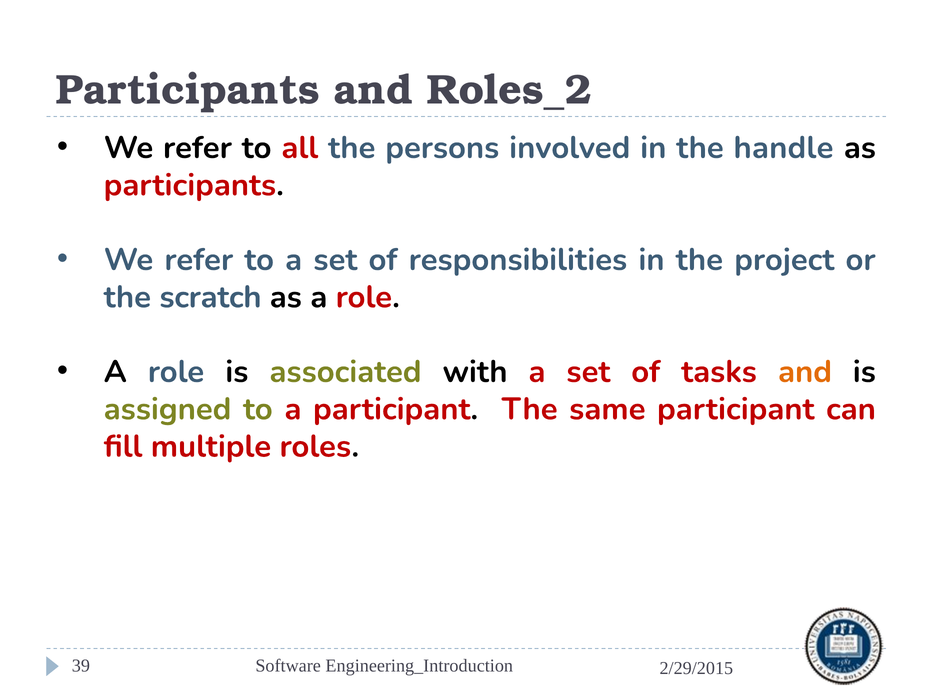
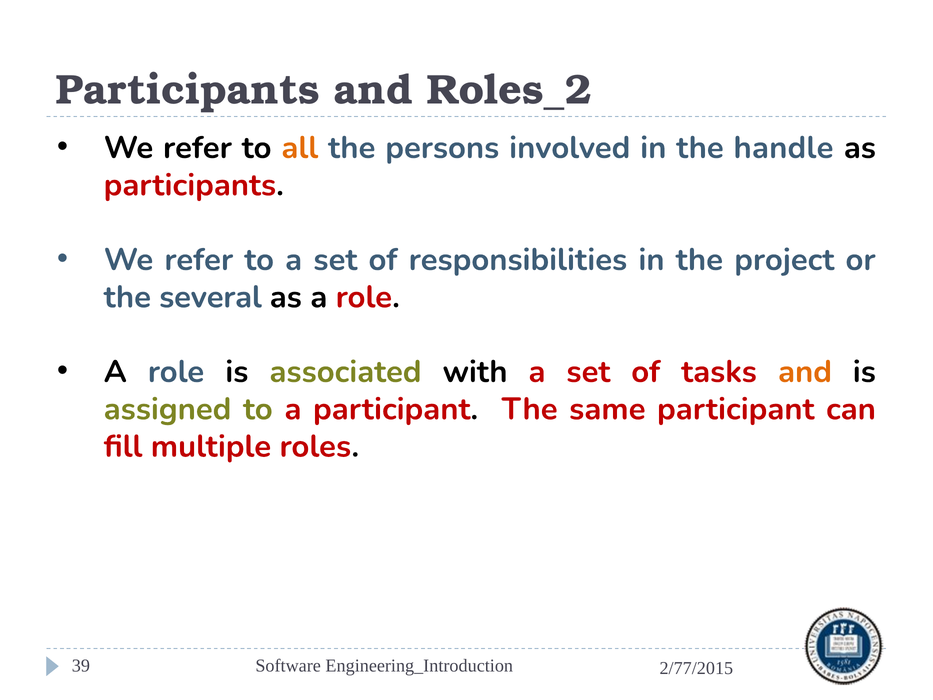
all colour: red -> orange (300, 148)
scratch: scratch -> several (211, 297)
2/29/2015: 2/29/2015 -> 2/77/2015 (696, 668)
